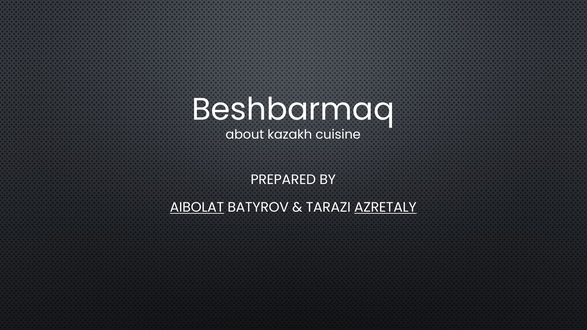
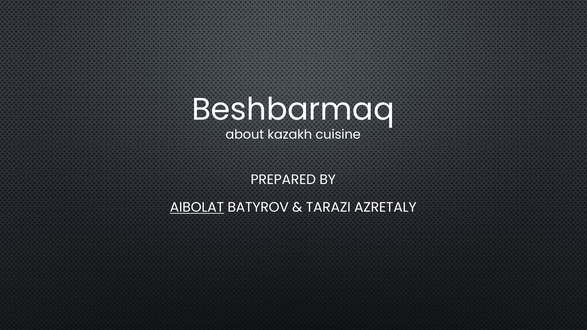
AZRETALY underline: present -> none (385, 207)
